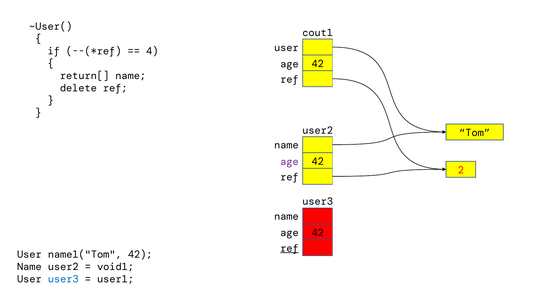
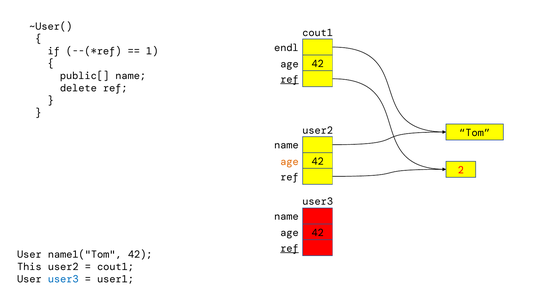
user: user -> endl (286, 48)
4: 4 -> 1 (152, 51)
return[: return[ -> public[ (85, 76)
ref underline: none -> present (289, 79)
age colour: purple -> orange (289, 161)
Name: Name -> This (29, 267)
void1: void1 -> cout1 (116, 267)
